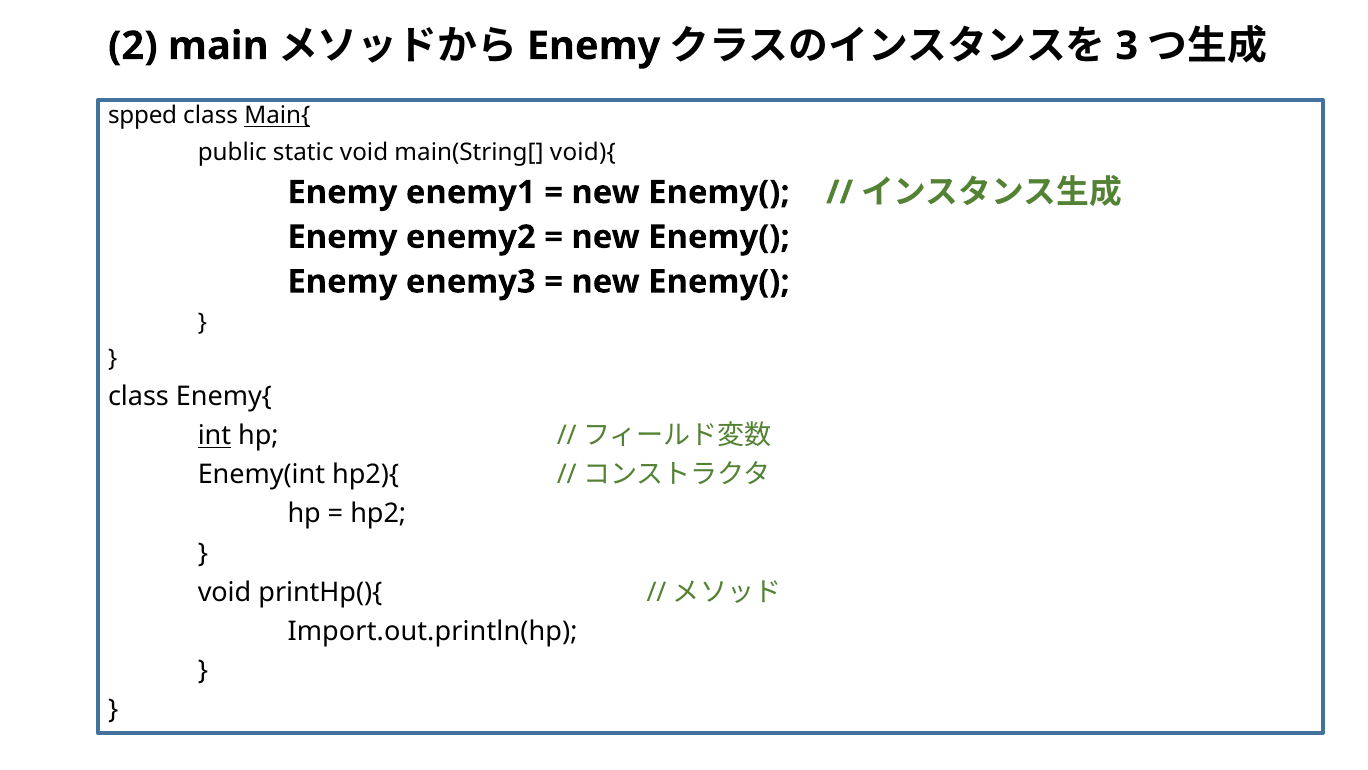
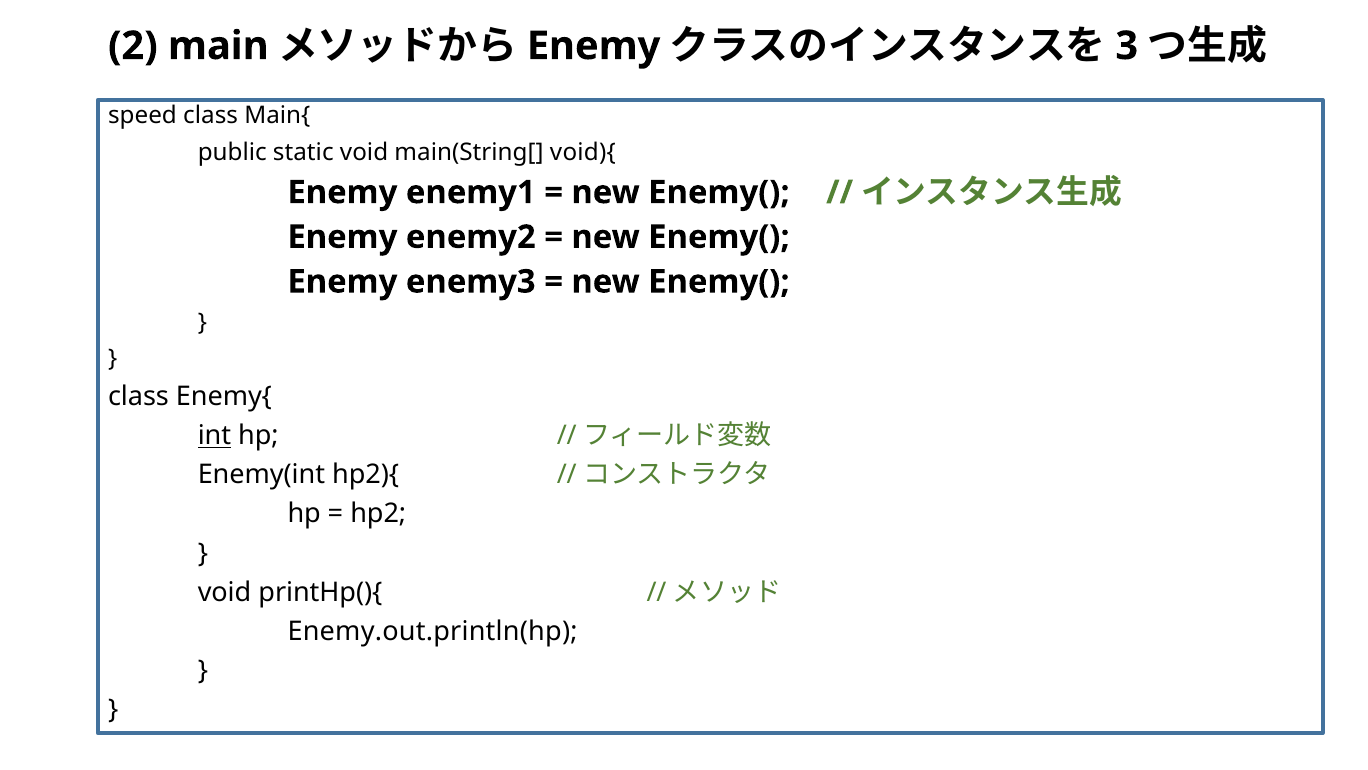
spped: spped -> speed (142, 116)
Main{ underline: present -> none (277, 116)
Import.out.println(hp: Import.out.println(hp -> Enemy.out.println(hp (433, 631)
